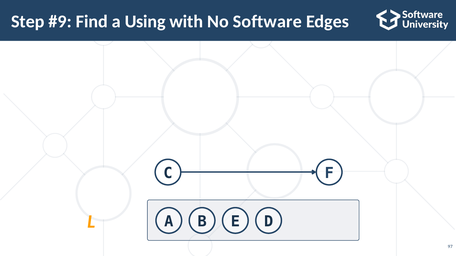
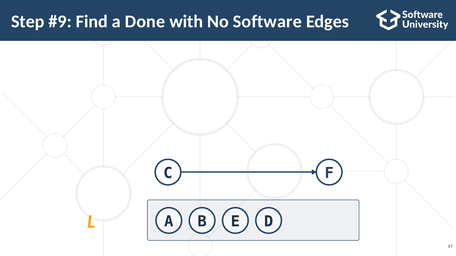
Using: Using -> Done (145, 22)
